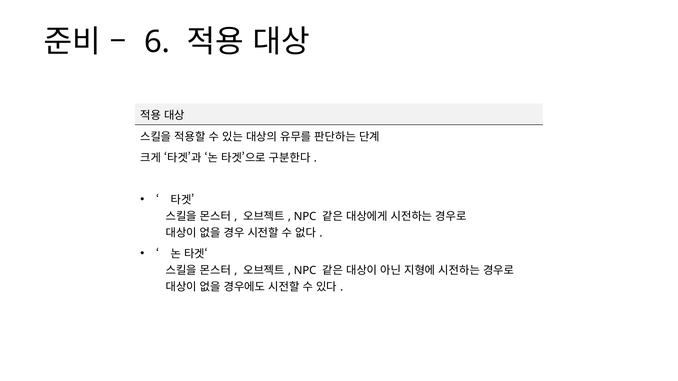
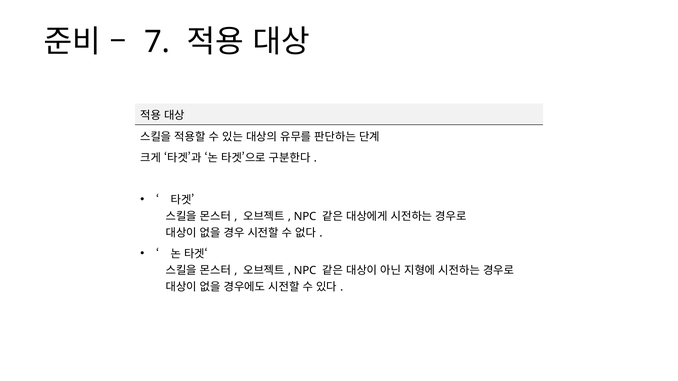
6: 6 -> 7 (157, 42)
